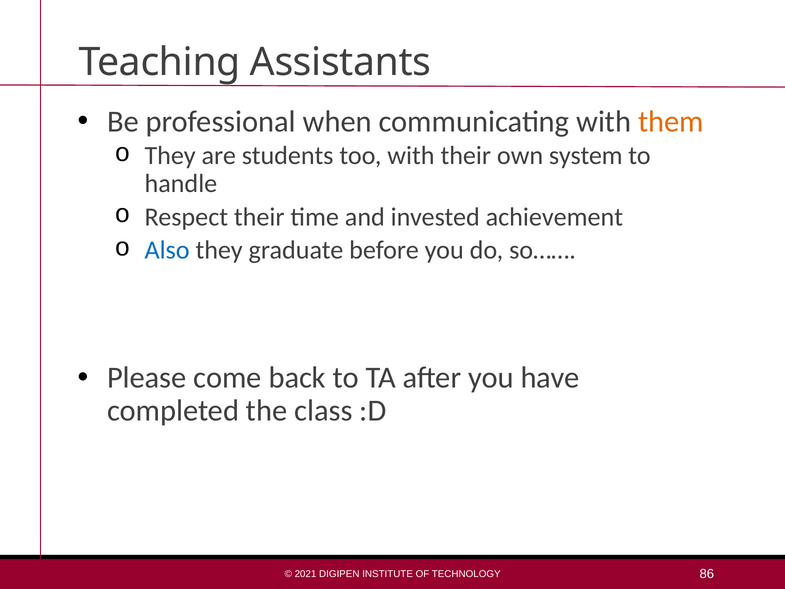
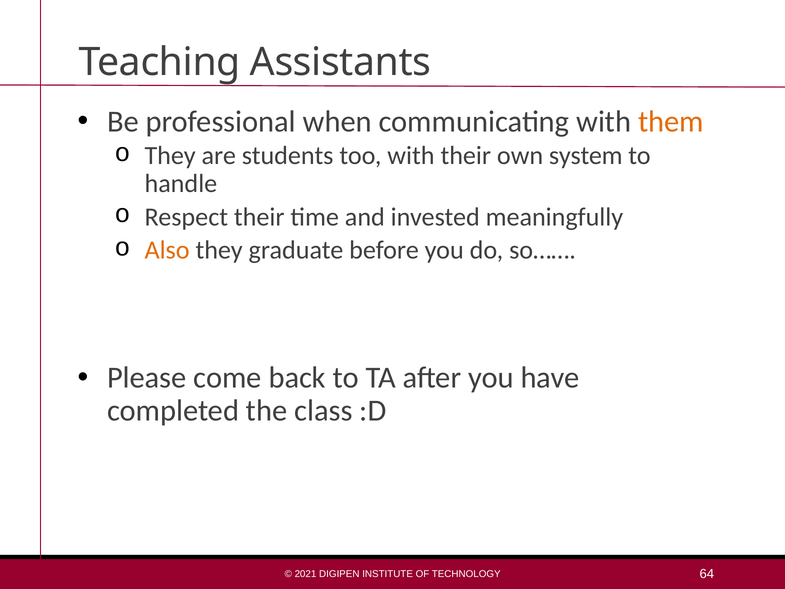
achievement: achievement -> meaningfully (554, 217)
Also colour: blue -> orange (167, 250)
86: 86 -> 64 (707, 574)
